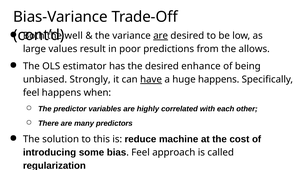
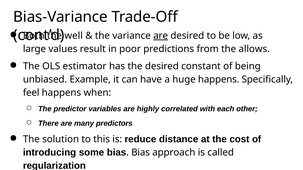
enhance: enhance -> constant (201, 66)
Strongly: Strongly -> Example (90, 80)
have underline: present -> none (151, 80)
machine: machine -> distance (179, 140)
Feel: Feel -> Bias (141, 153)
